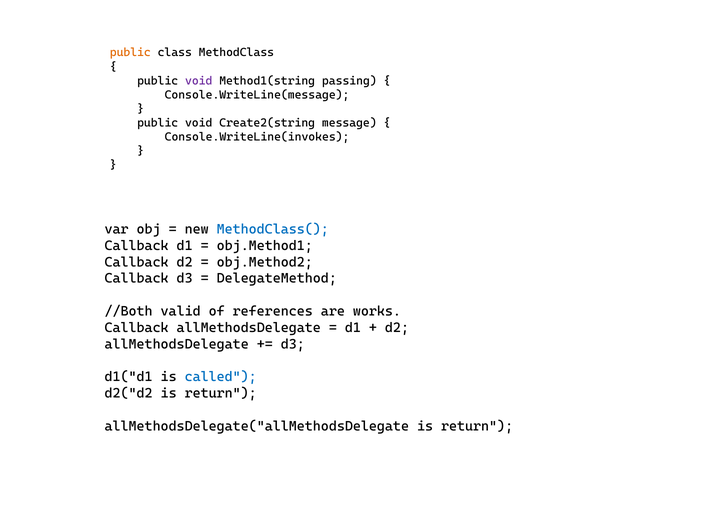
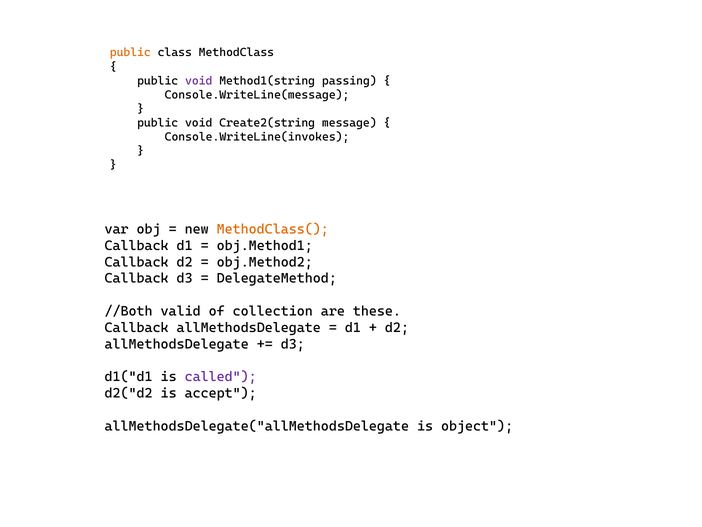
MethodClass( colour: blue -> orange (273, 229)
references: references -> collection (273, 311)
works: works -> these (377, 311)
called colour: blue -> purple (221, 377)
d2("d2 is return: return -> accept (221, 393)
allMethodsDelegate("allMethodsDelegate is return: return -> object (477, 426)
